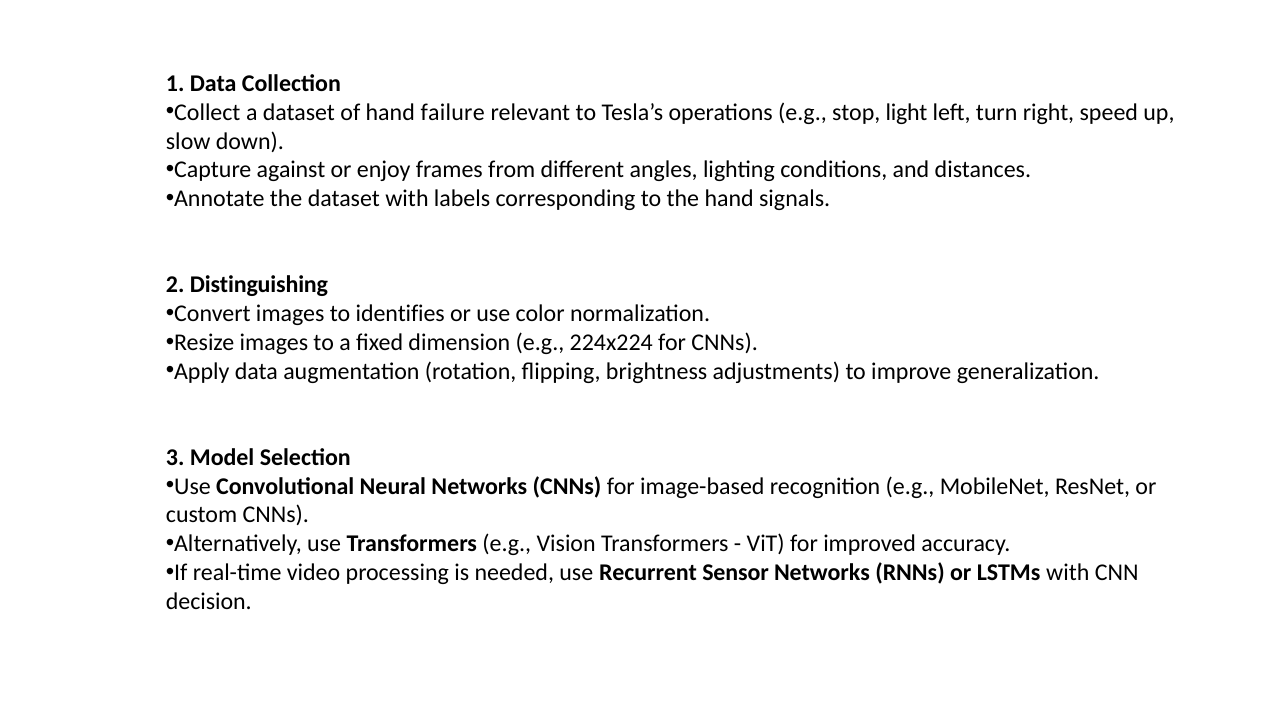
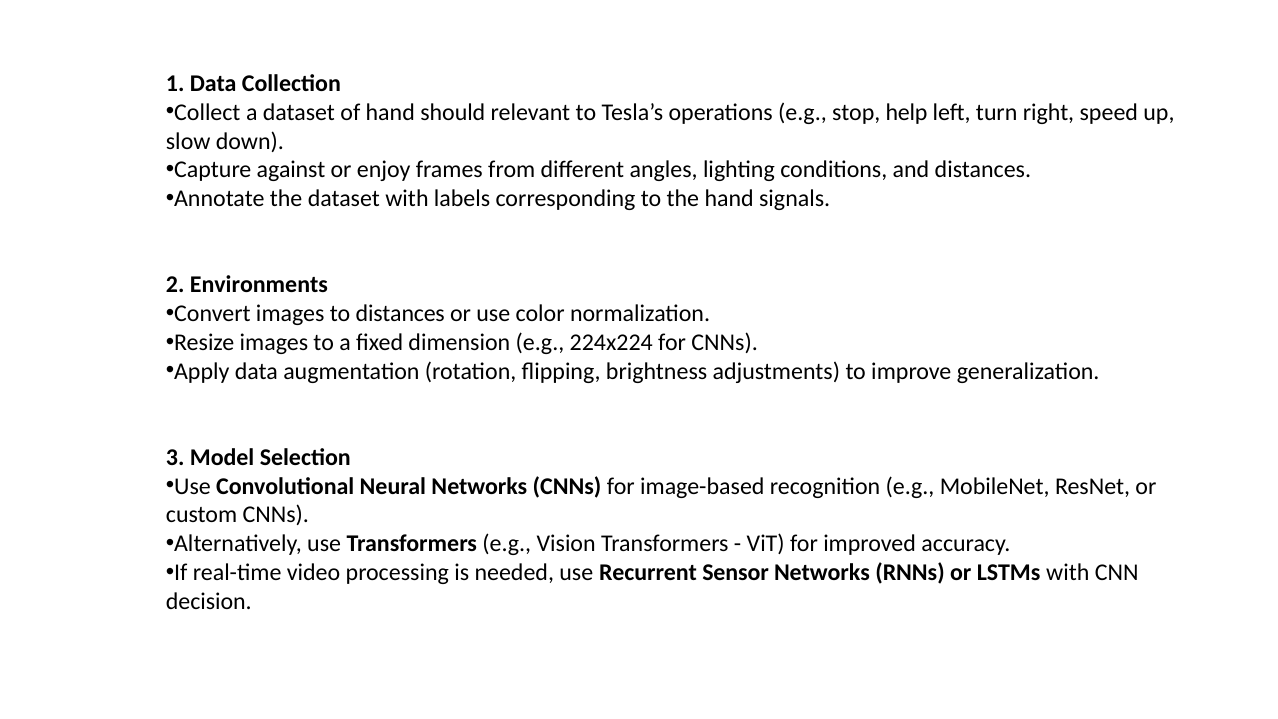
failure: failure -> should (453, 112)
light: light -> help (907, 112)
Distinguishing: Distinguishing -> Environments (259, 285)
to identifies: identifies -> distances (400, 314)
